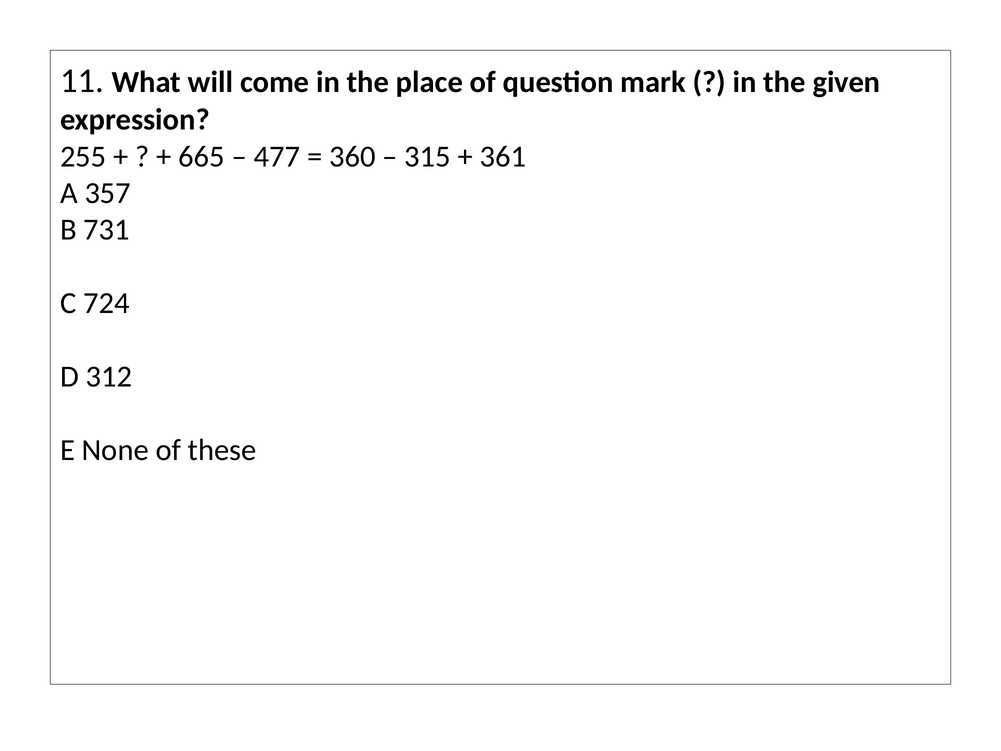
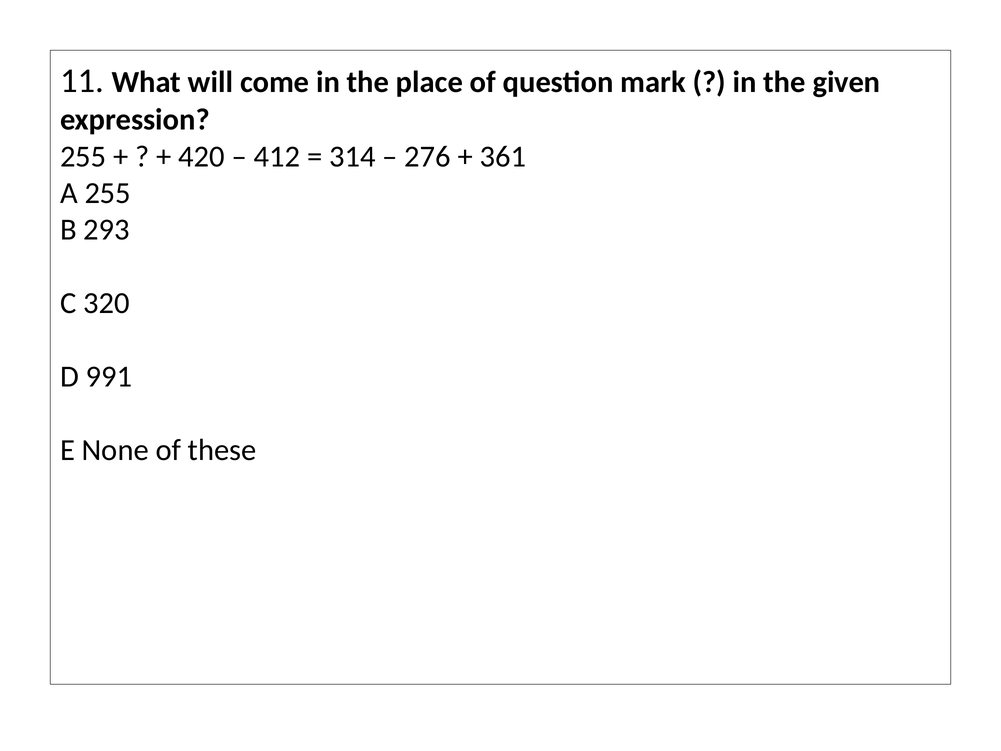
665: 665 -> 420 (202, 156)
477: 477 -> 412 (277, 156)
360: 360 -> 314 (352, 156)
315: 315 -> 276 (428, 156)
A 357: 357 -> 255 (108, 193)
731: 731 -> 293 (107, 230)
724: 724 -> 320 (106, 303)
312: 312 -> 991 (109, 377)
